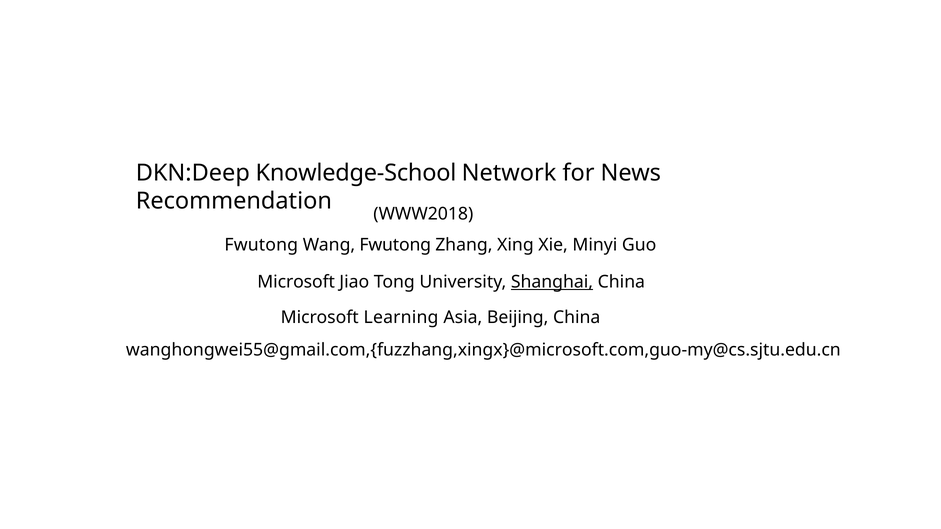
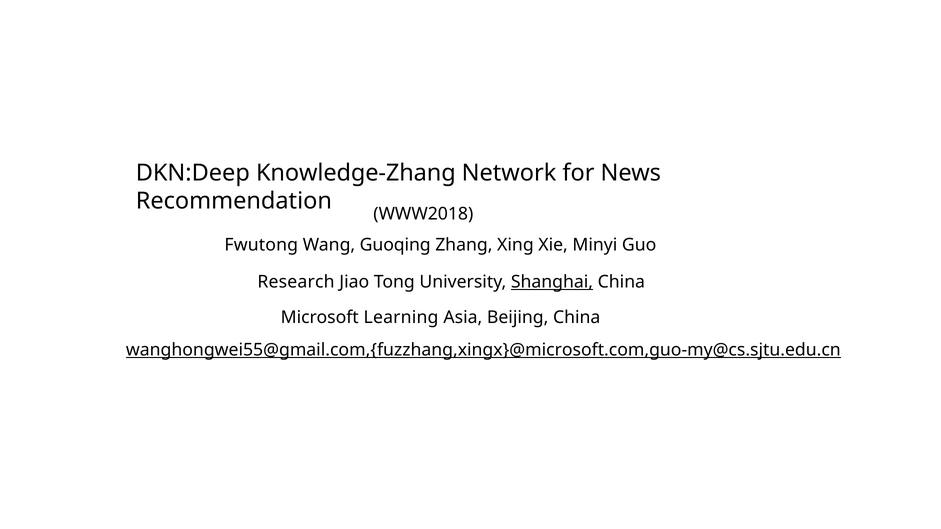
Knowledge-School: Knowledge-School -> Knowledge-Zhang (356, 173)
Wang Fwutong: Fwutong -> Guoqing (395, 245)
Microsoft: Microsoft -> Research (296, 282)
wanghongwei55@gmail.com,{fuzzhang,xingx}@microsoft.com,guo-my@cs.sjtu.edu.cn underline: none -> present (483, 350)
